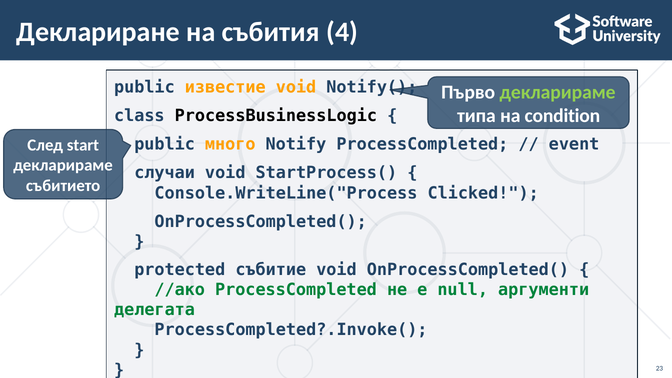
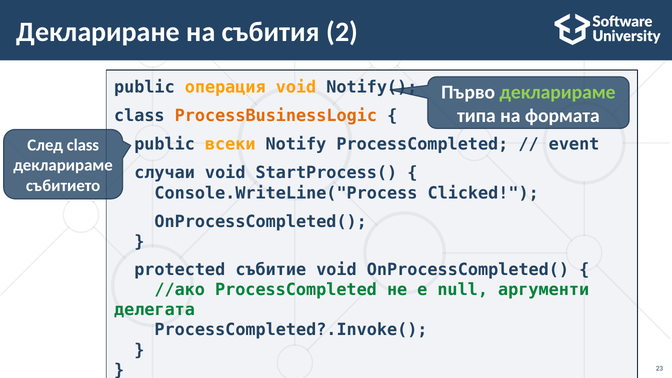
4: 4 -> 2 (342, 32)
известие: известие -> операция (225, 87)
condition: condition -> формата (562, 116)
ProcessBusinessLogic colour: black -> orange (276, 116)
много: много -> всеки (230, 144)
След start: start -> class (83, 145)
